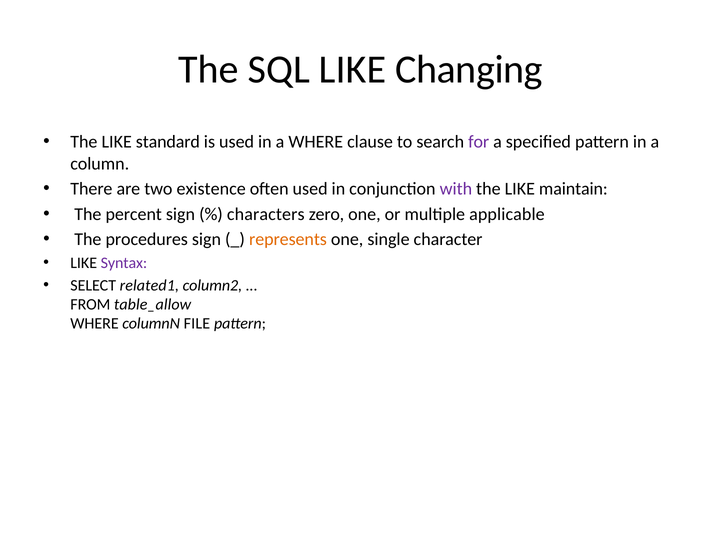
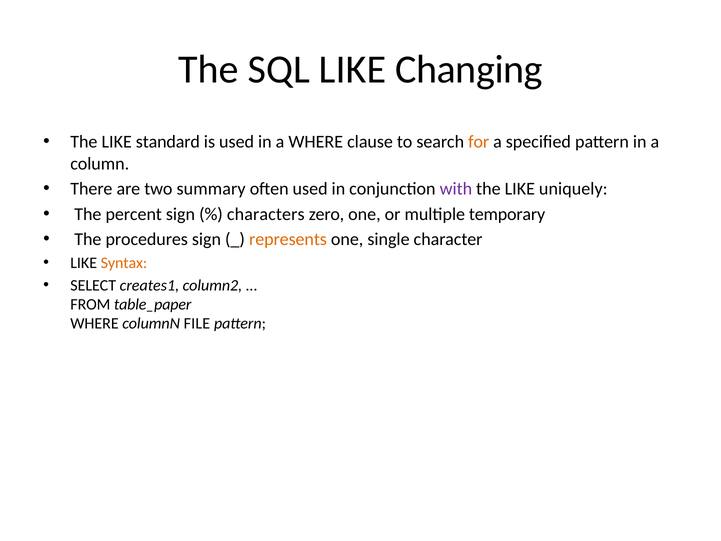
for colour: purple -> orange (479, 142)
existence: existence -> summary (211, 189)
maintain: maintain -> uniquely (573, 189)
applicable: applicable -> temporary (507, 214)
Syntax colour: purple -> orange (124, 263)
related1: related1 -> creates1 (149, 285)
table_allow: table_allow -> table_paper (153, 304)
